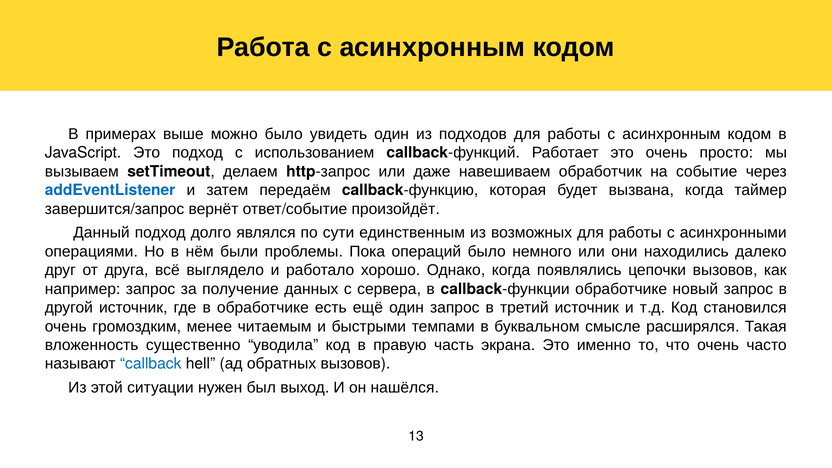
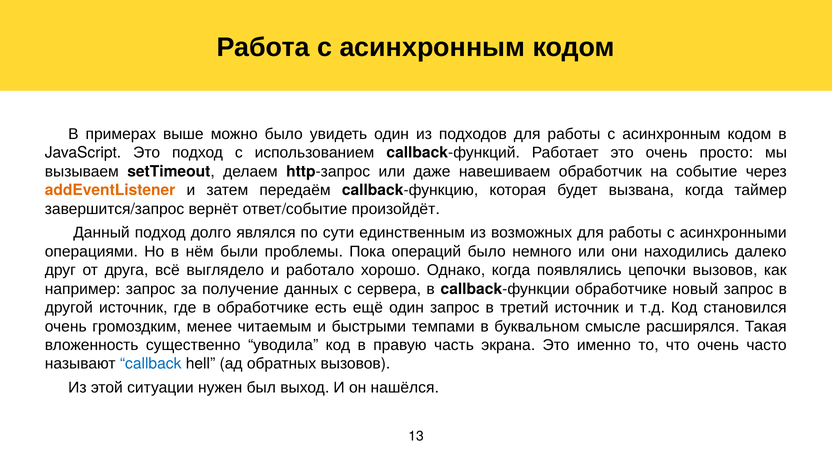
addEventListener colour: blue -> orange (110, 190)
